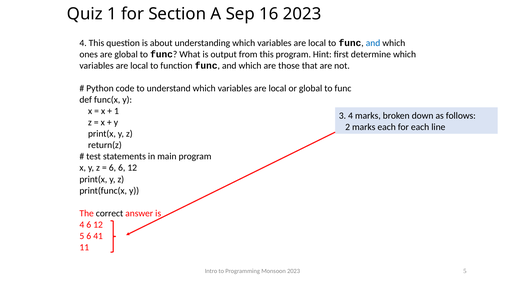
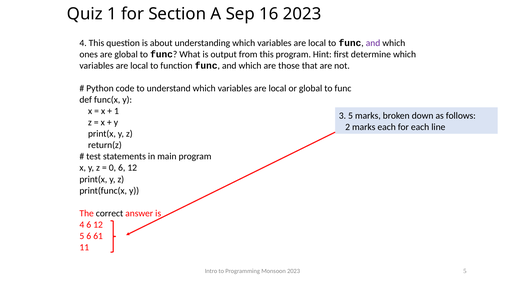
and colour: blue -> purple (373, 43)
3 4: 4 -> 5 (350, 116)
6: 6 -> 0 (112, 168)
41: 41 -> 61 (98, 236)
